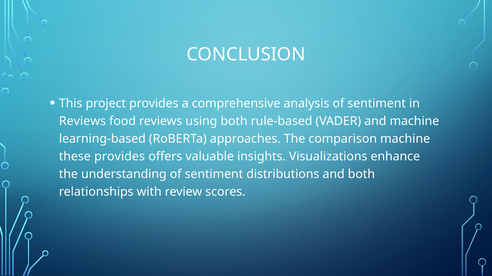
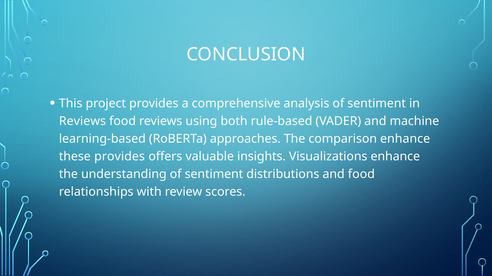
comparison machine: machine -> enhance (405, 139)
and both: both -> food (361, 175)
